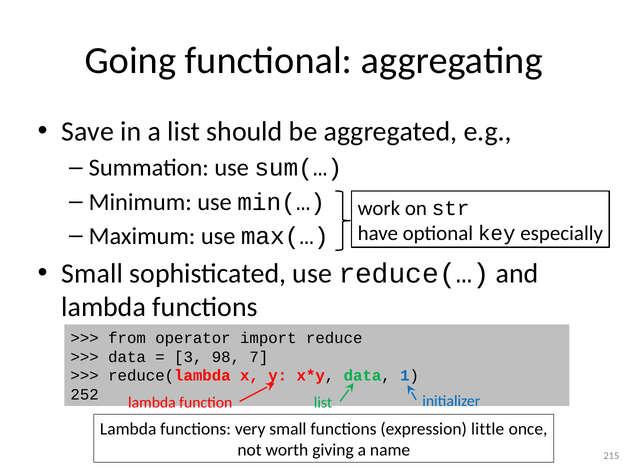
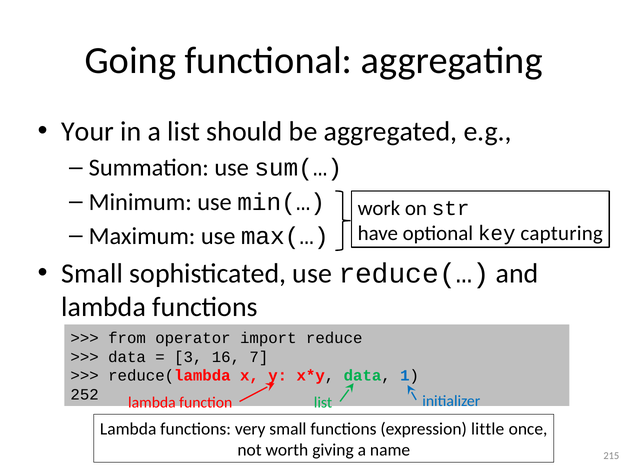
Save: Save -> Your (88, 132)
especially: especially -> capturing (562, 233)
98: 98 -> 16 (226, 357)
